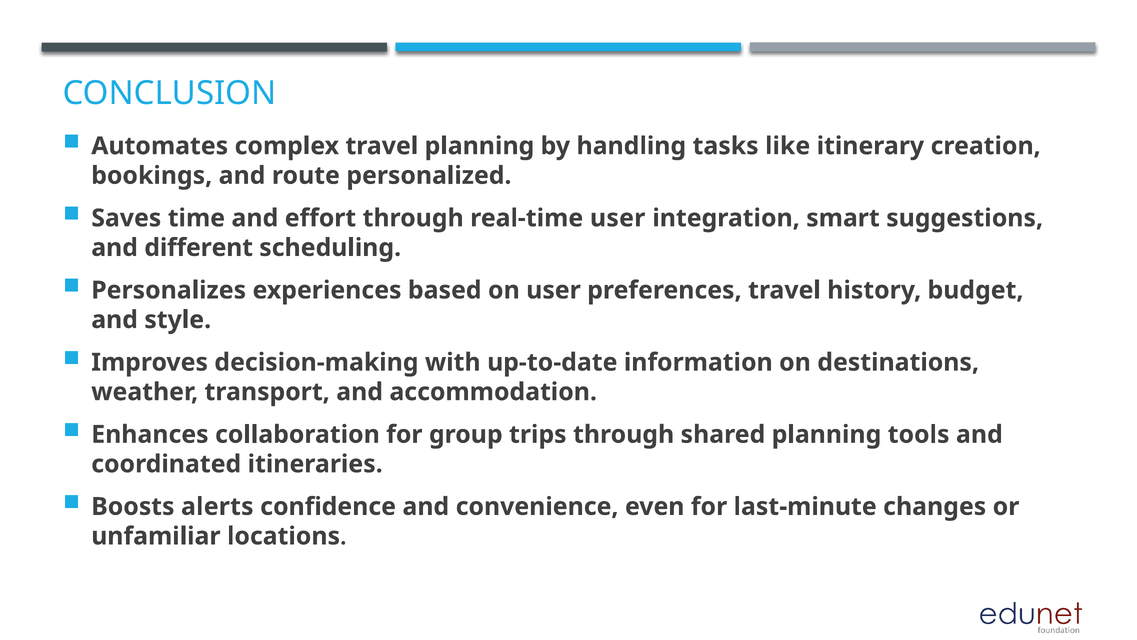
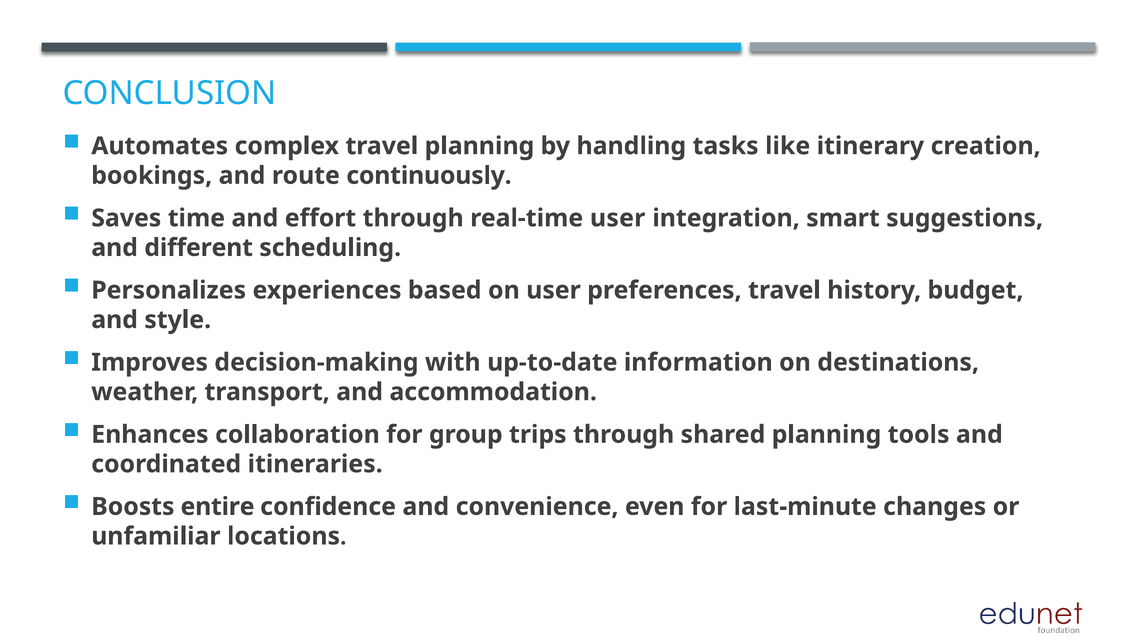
personalized: personalized -> continuously (429, 175)
alerts: alerts -> entire (218, 506)
